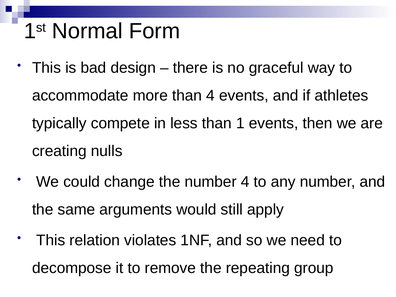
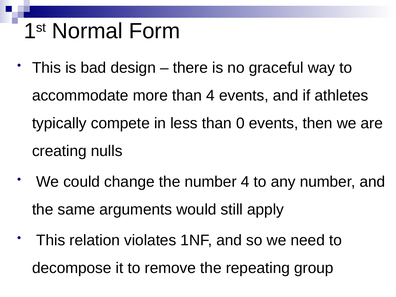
1: 1 -> 0 (240, 123)
